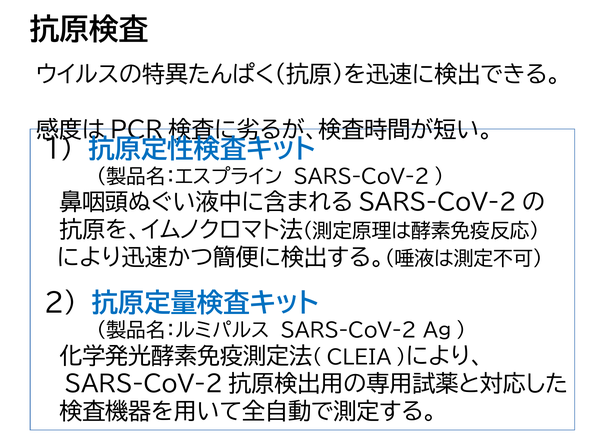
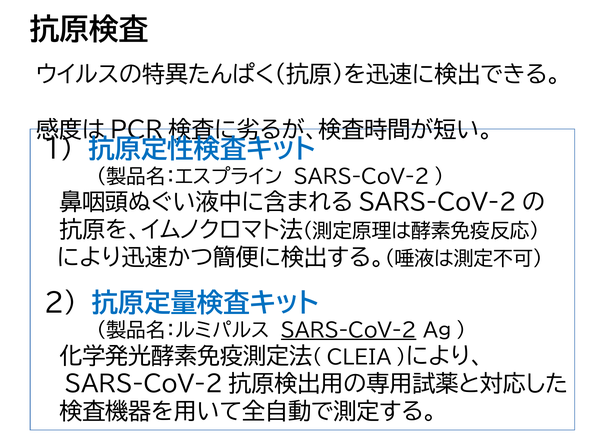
SARS-CoV-2 underline: none -> present (349, 331)
